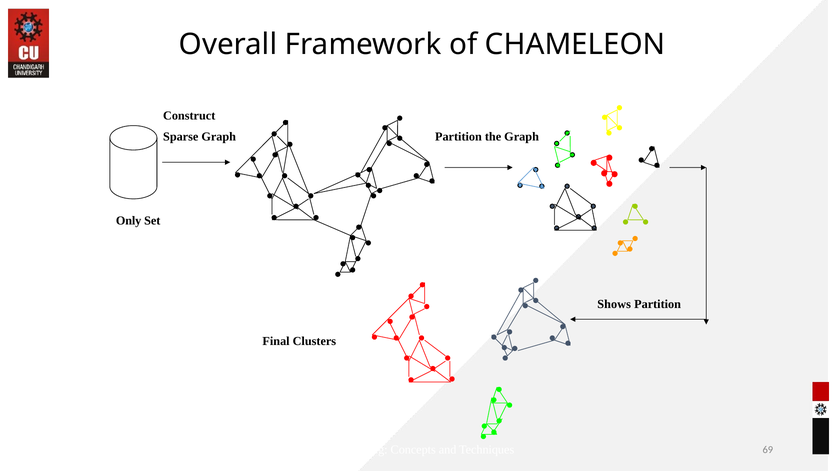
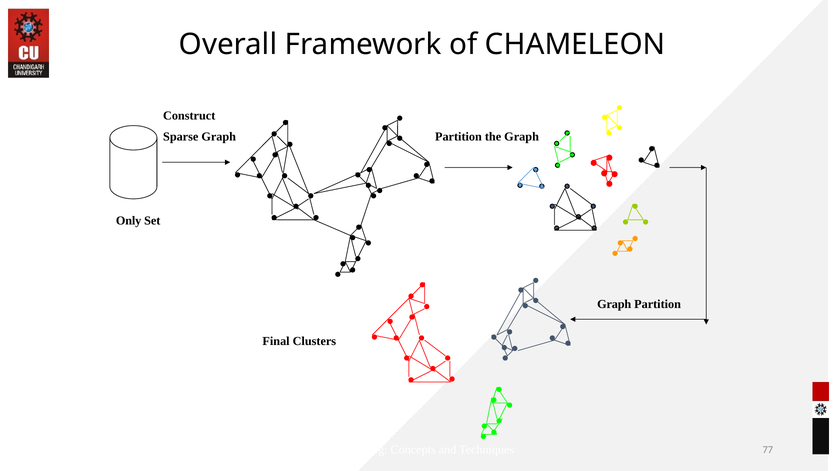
Shows: Shows -> Graph (614, 304)
69: 69 -> 77 (768, 450)
